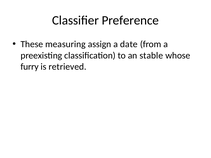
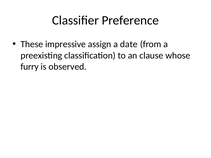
measuring: measuring -> impressive (65, 44)
stable: stable -> clause (151, 56)
retrieved: retrieved -> observed (68, 67)
